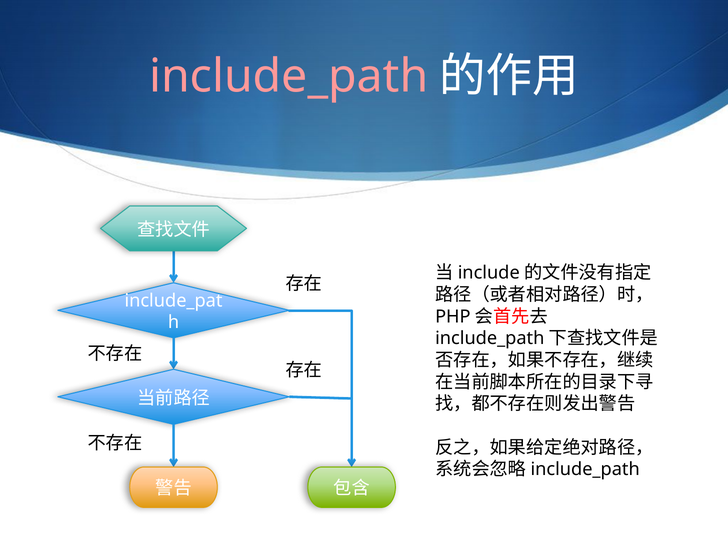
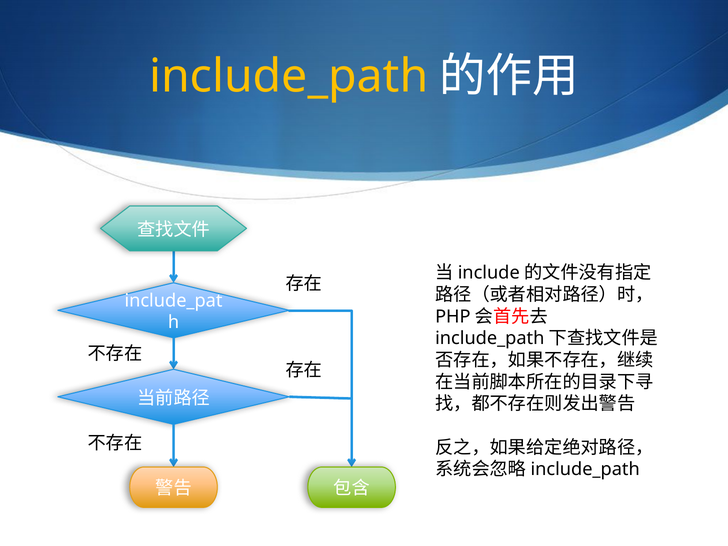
include_path colour: pink -> yellow (289, 76)
